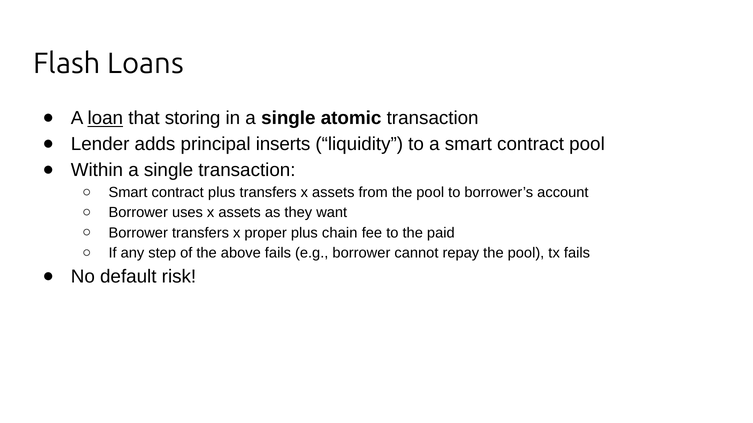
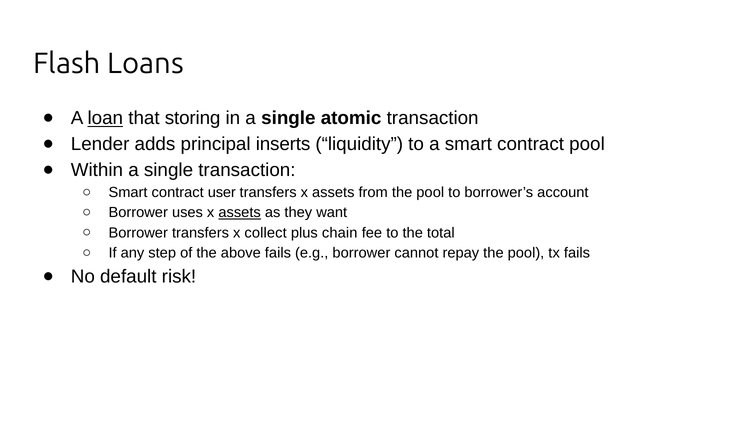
contract plus: plus -> user (222, 193)
assets underline: none -> present (240, 213)
proper: proper -> collect (266, 233)
paid: paid -> total (441, 233)
